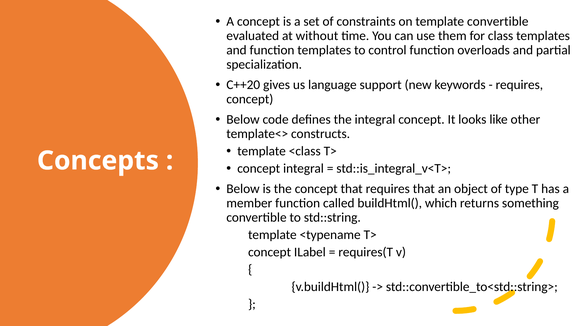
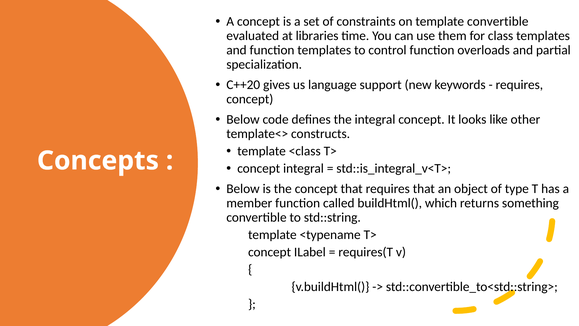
without: without -> libraries (317, 36)
